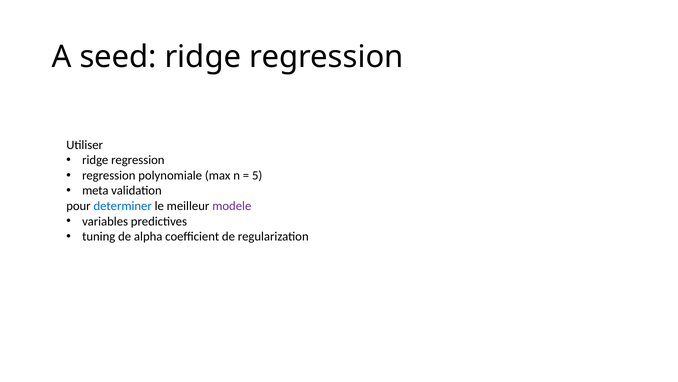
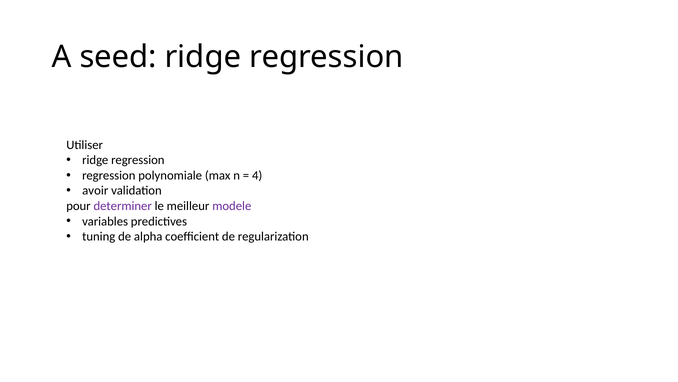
5: 5 -> 4 (257, 175)
meta: meta -> avoir (95, 190)
determiner colour: blue -> purple (123, 206)
